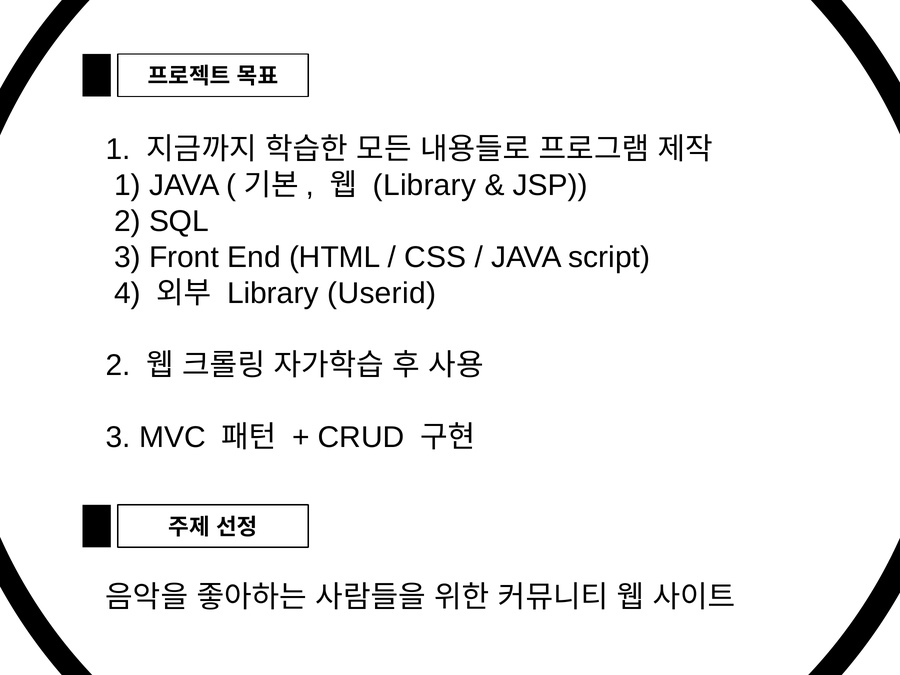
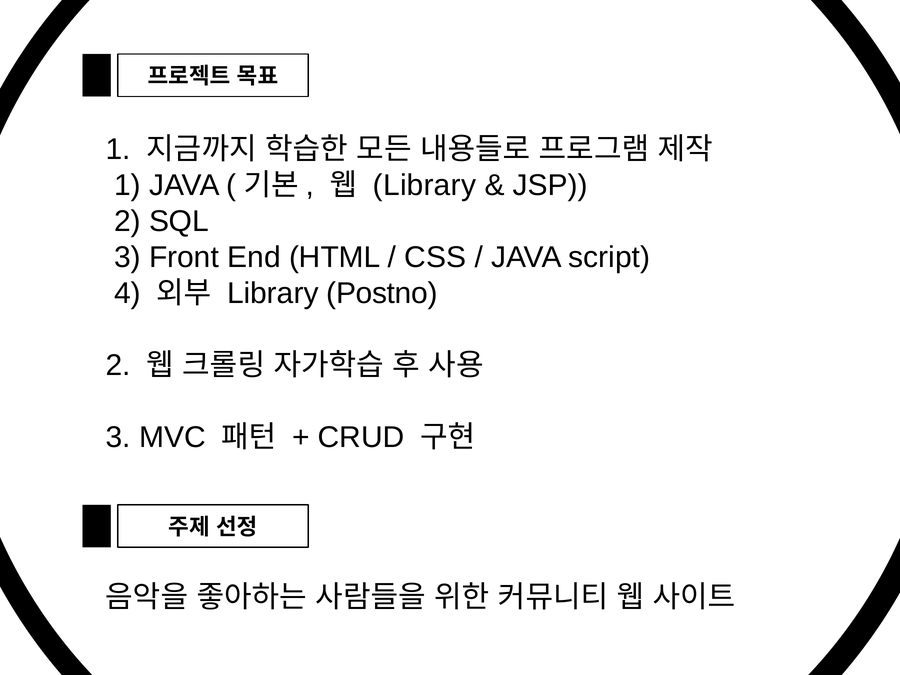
Userid: Userid -> Postno (382, 293)
